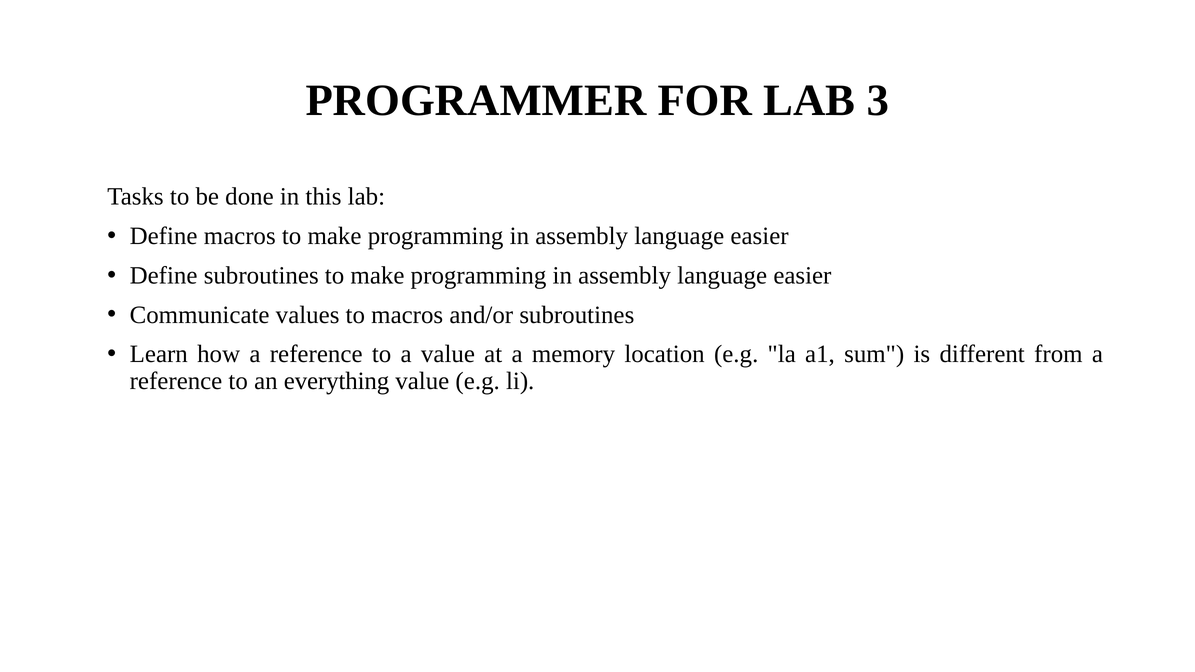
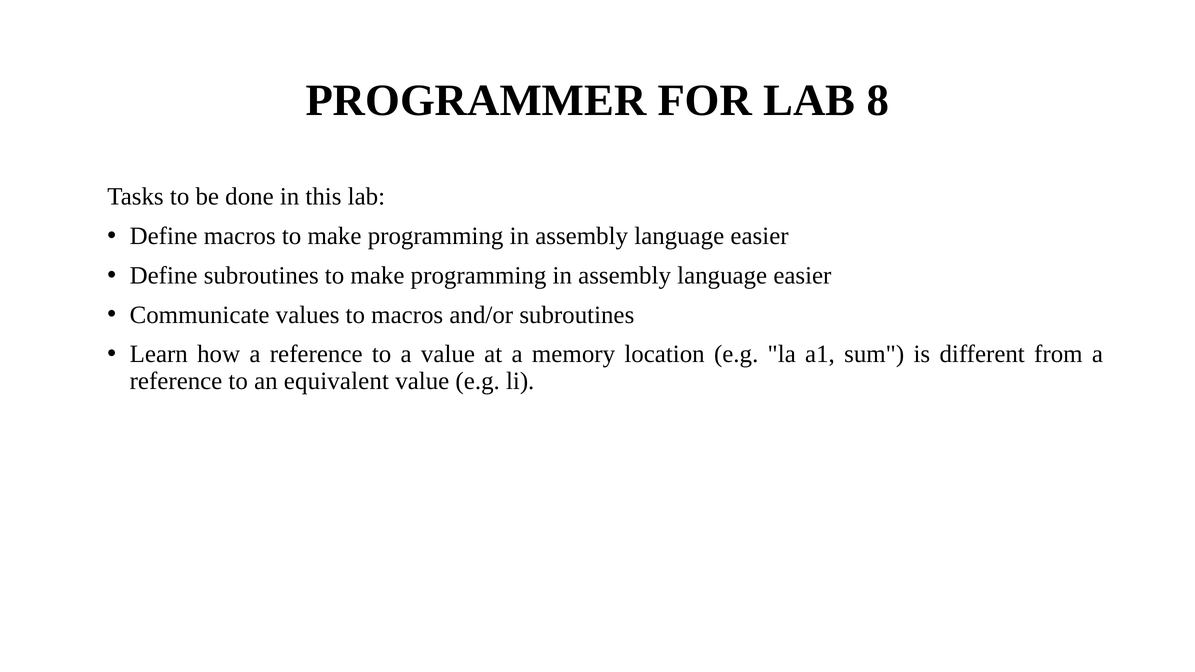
3: 3 -> 8 (878, 100)
everything: everything -> equivalent (336, 381)
